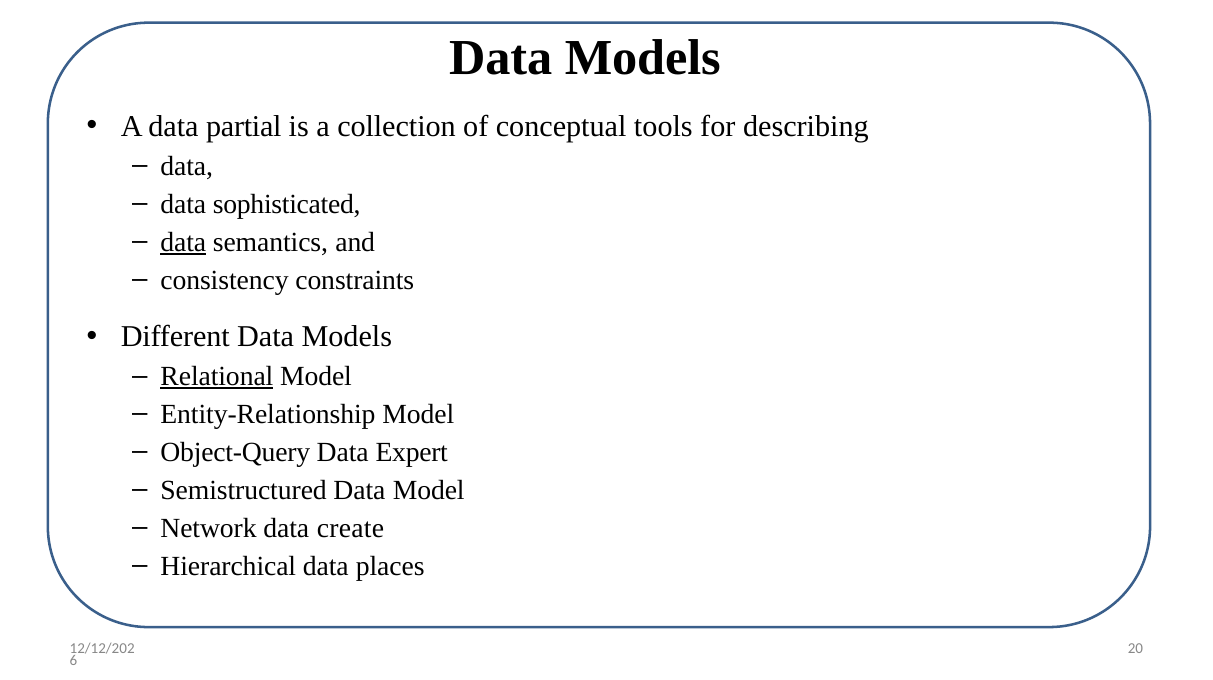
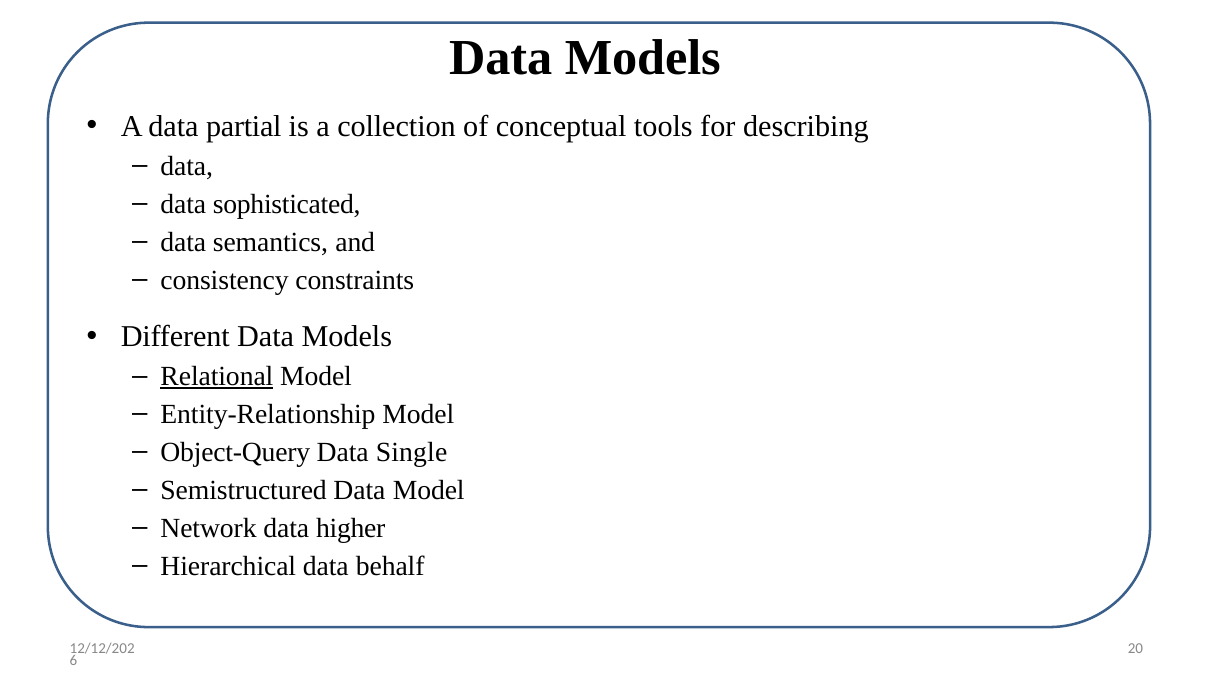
data underline: present -> none (183, 242)
Expert: Expert -> Single (412, 452)
create: create -> higher (351, 528)
places: places -> behalf (390, 565)
